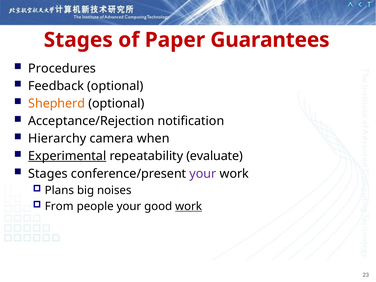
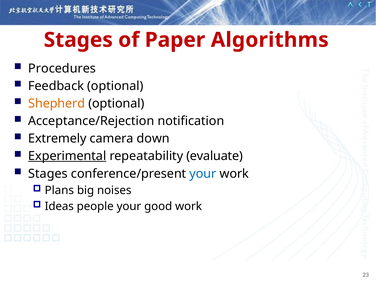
Guarantees: Guarantees -> Algorithms (270, 40)
Hierarchy: Hierarchy -> Extremely (57, 139)
when: when -> down (153, 139)
your colour: purple -> blue (203, 174)
From: From -> Ideas (59, 206)
work underline: present -> none (189, 206)
